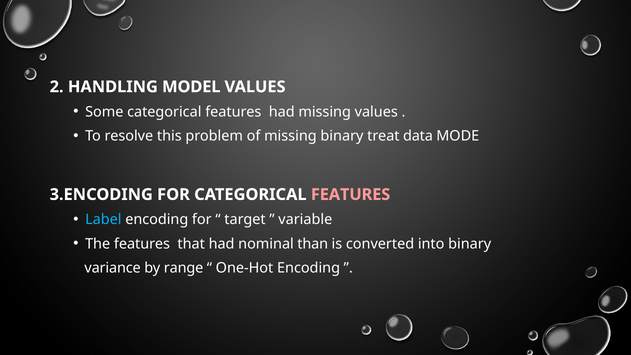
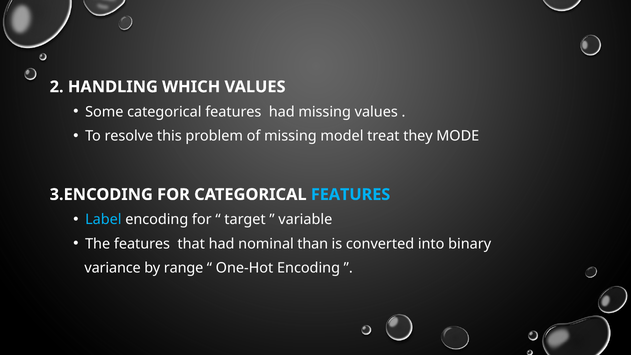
MODEL: MODEL -> WHICH (191, 87)
missing binary: binary -> model (342, 136)
data: data -> they (418, 136)
FEATURES colour: pink -> light blue (351, 194)
